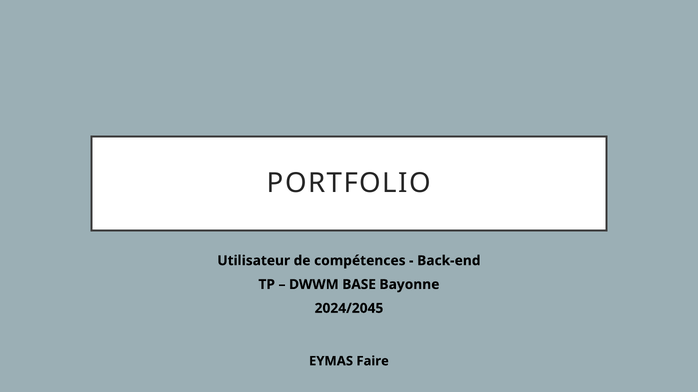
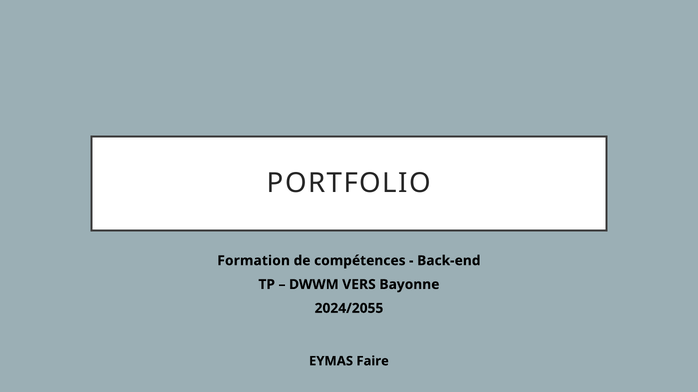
Utilisateur: Utilisateur -> Formation (254, 261)
BASE: BASE -> VERS (359, 285)
2024/2045: 2024/2045 -> 2024/2055 (349, 309)
